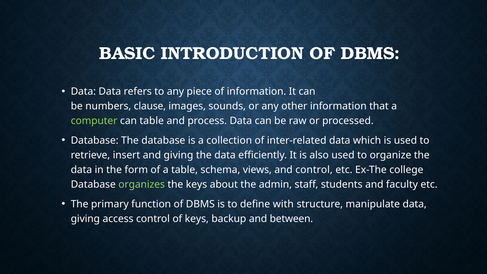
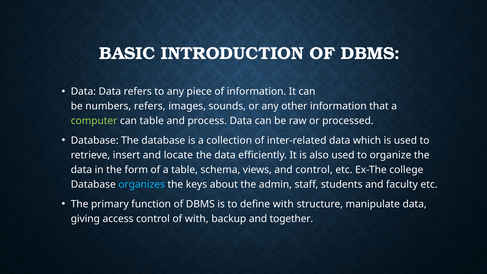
numbers clause: clause -> refers (150, 106)
and giving: giving -> locate (178, 155)
organizes colour: light green -> light blue (142, 184)
of keys: keys -> with (197, 219)
between: between -> together (291, 219)
